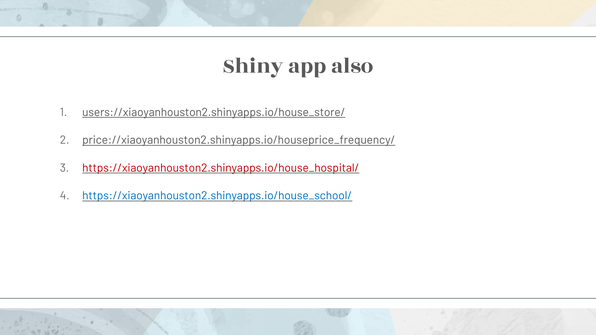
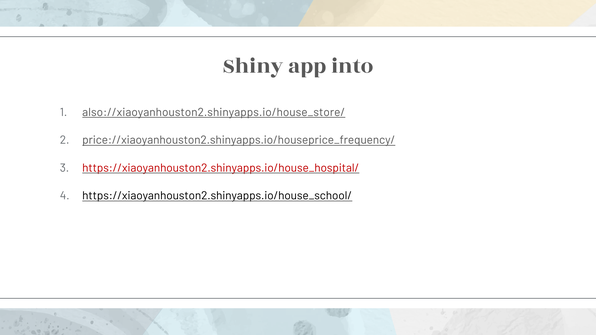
also: also -> into (352, 65)
users://xiaoyanhouston2.shinyapps.io/house_store/: users://xiaoyanhouston2.shinyapps.io/house_store/ -> also://xiaoyanhouston2.shinyapps.io/house_store/ (214, 112)
https://xiaoyanhouston2.shinyapps.io/house_school/ colour: blue -> black (217, 196)
